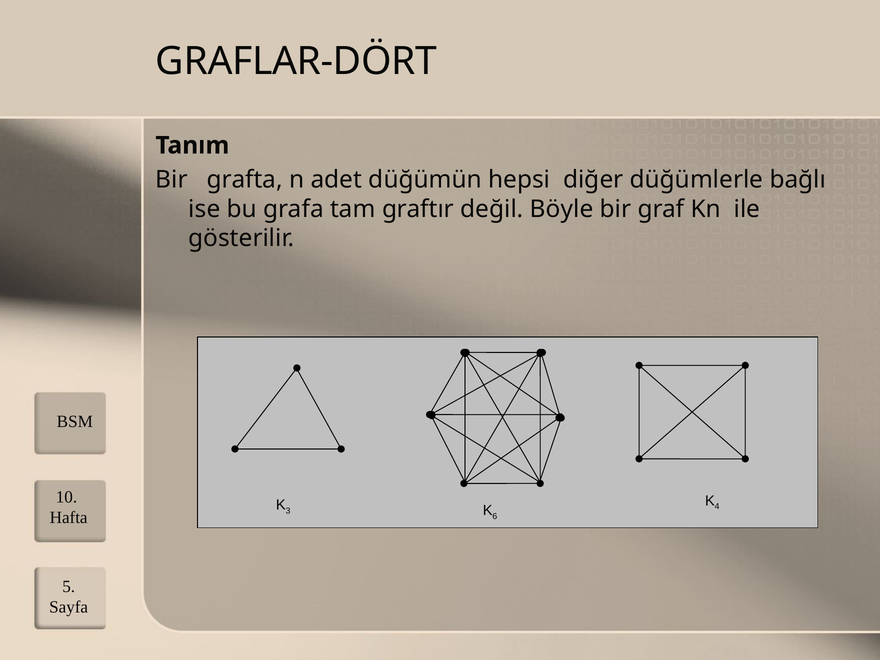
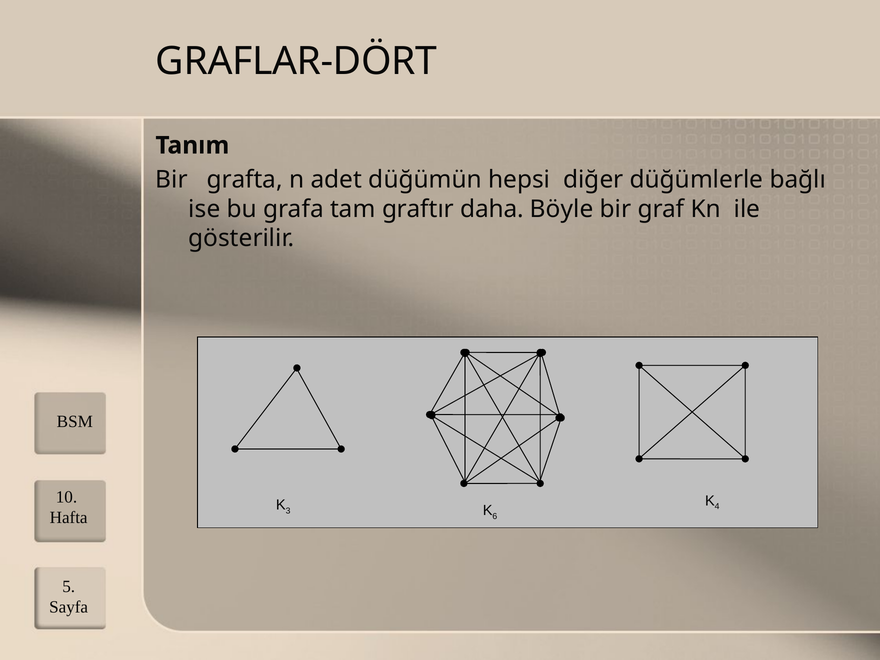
değil: değil -> daha (492, 209)
